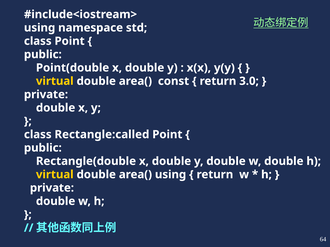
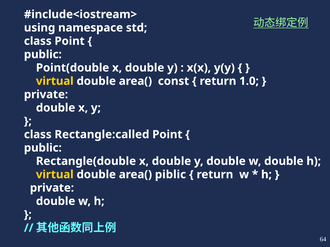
3.0: 3.0 -> 1.0 (249, 81)
area( using: using -> piblic (170, 175)
